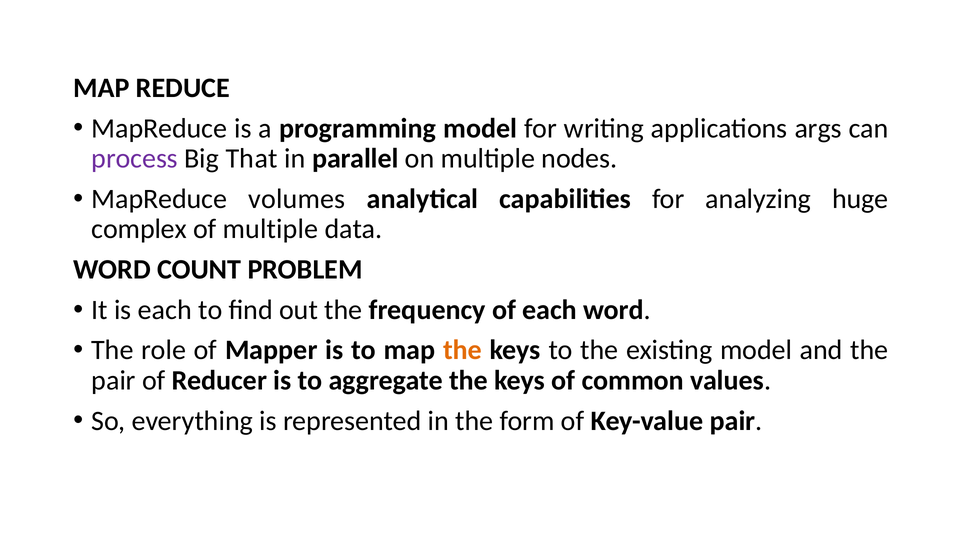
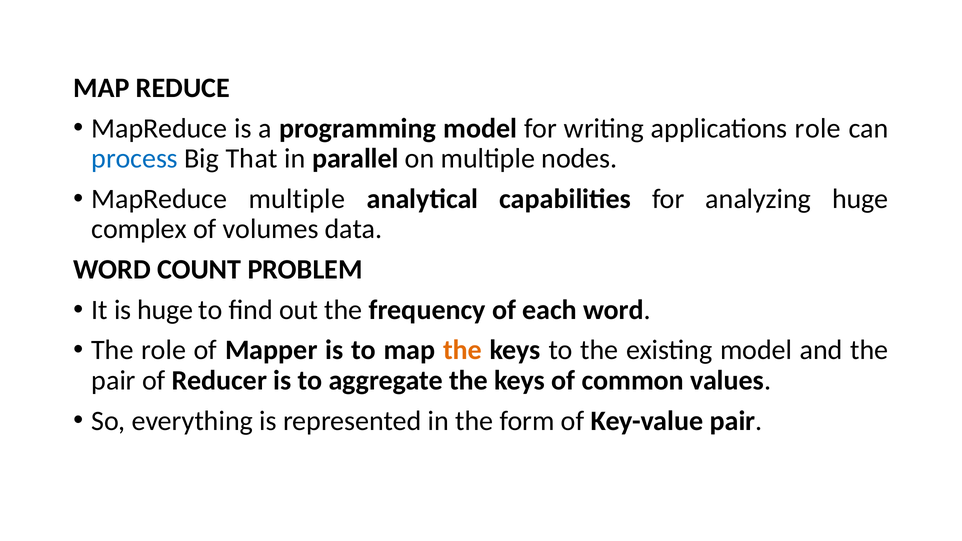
applications args: args -> role (818, 128)
process colour: purple -> blue (135, 159)
MapReduce volumes: volumes -> multiple (297, 199)
of multiple: multiple -> volumes (271, 229)
is each: each -> huge (165, 310)
